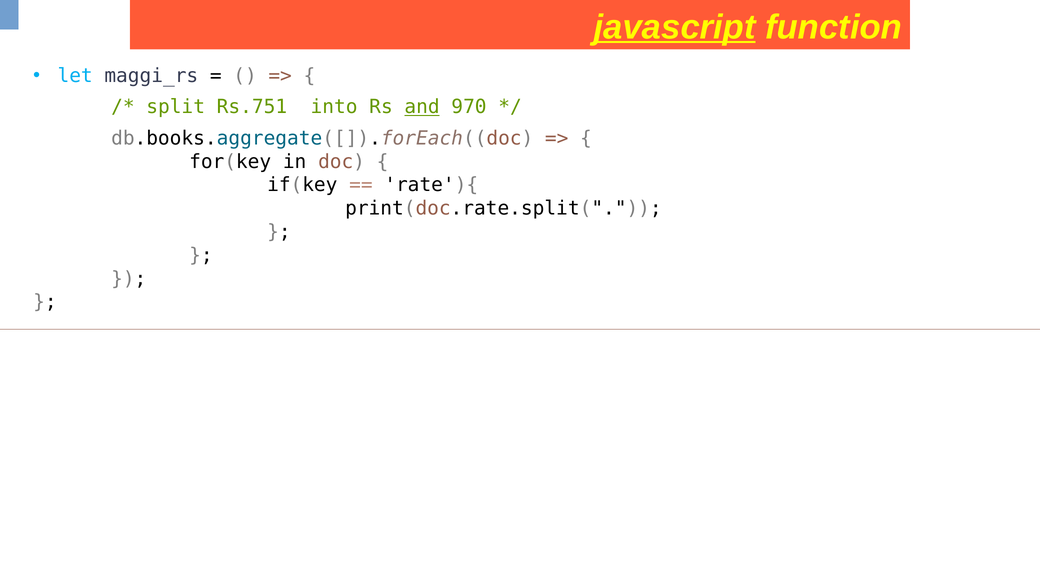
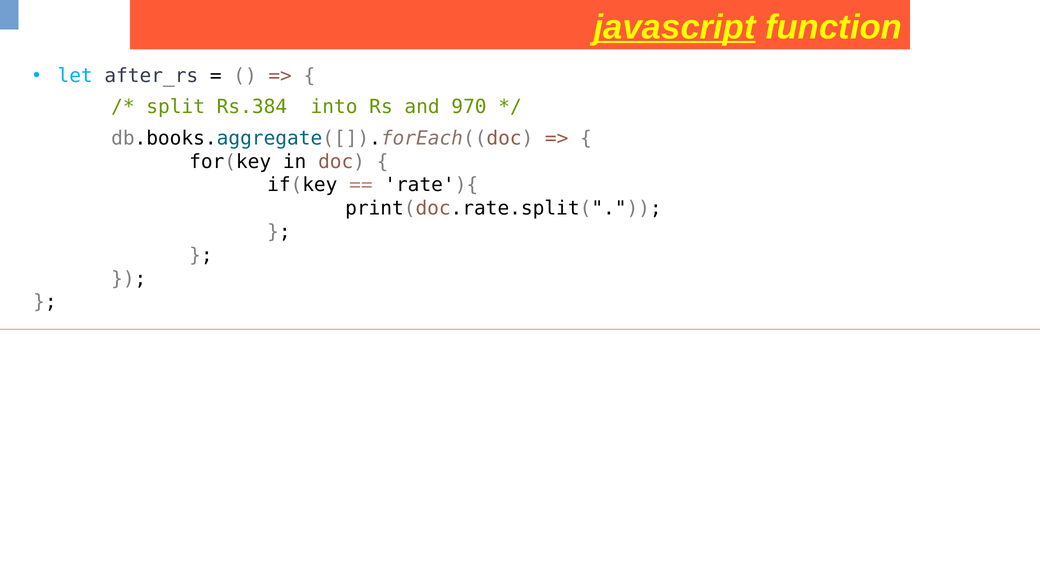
maggi_rs: maggi_rs -> after_rs (151, 76)
Rs.751: Rs.751 -> Rs.384 (252, 107)
and underline: present -> none (422, 107)
